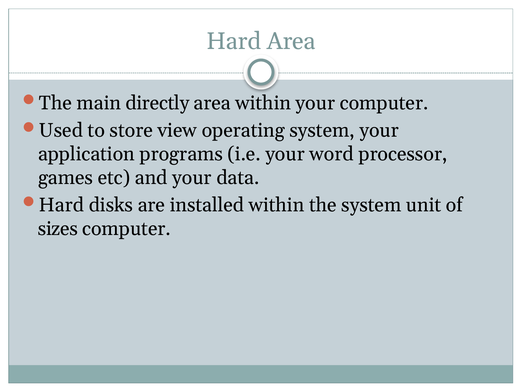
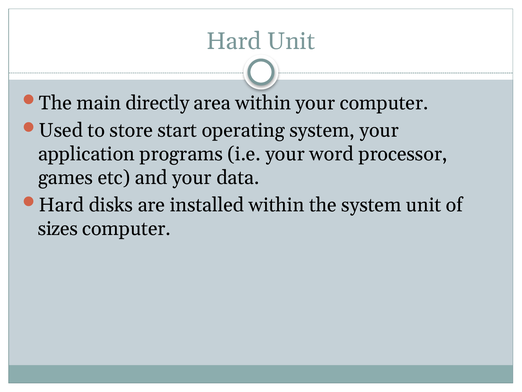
Hard Area: Area -> Unit (291, 41)
view: view -> start (177, 130)
